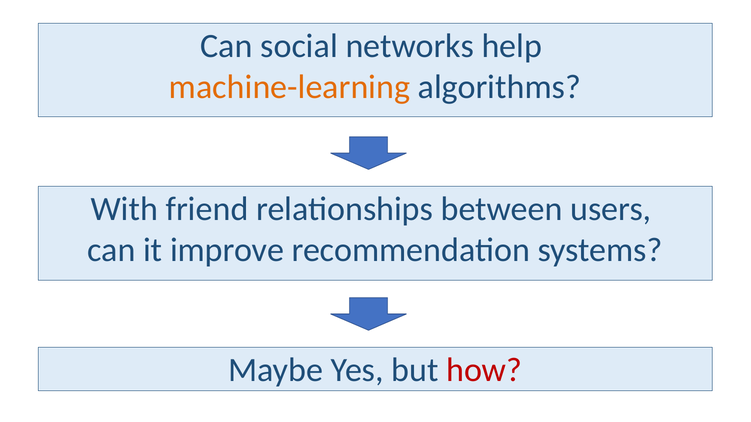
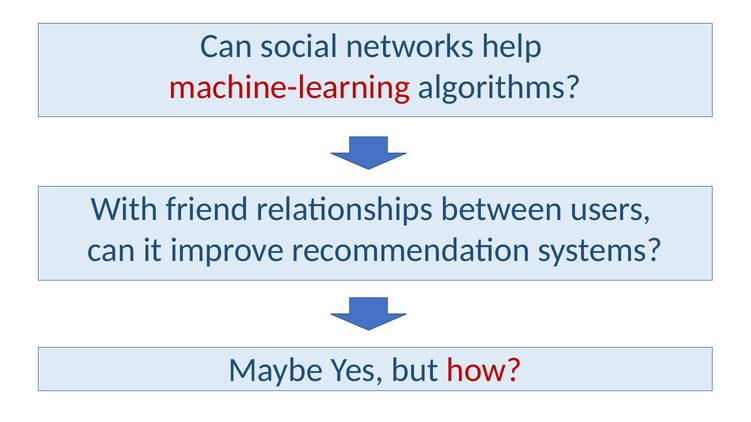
machine-learning colour: orange -> red (290, 87)
